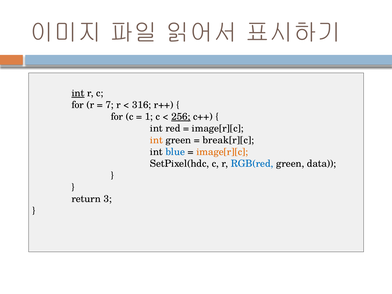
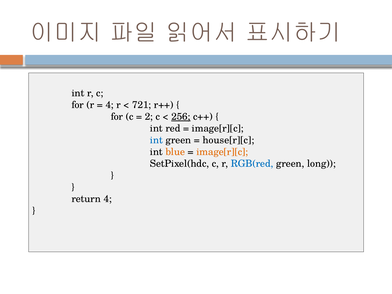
int underline: present -> none (78, 93)
7: 7 -> 4 (110, 105)
316: 316 -> 721 (142, 105)
1: 1 -> 2 (149, 117)
int colour: orange -> blue (156, 140)
break[r][c: break[r][c -> house[r][c (228, 140)
blue colour: blue -> orange (175, 152)
data: data -> long (321, 164)
return 3: 3 -> 4 (108, 199)
